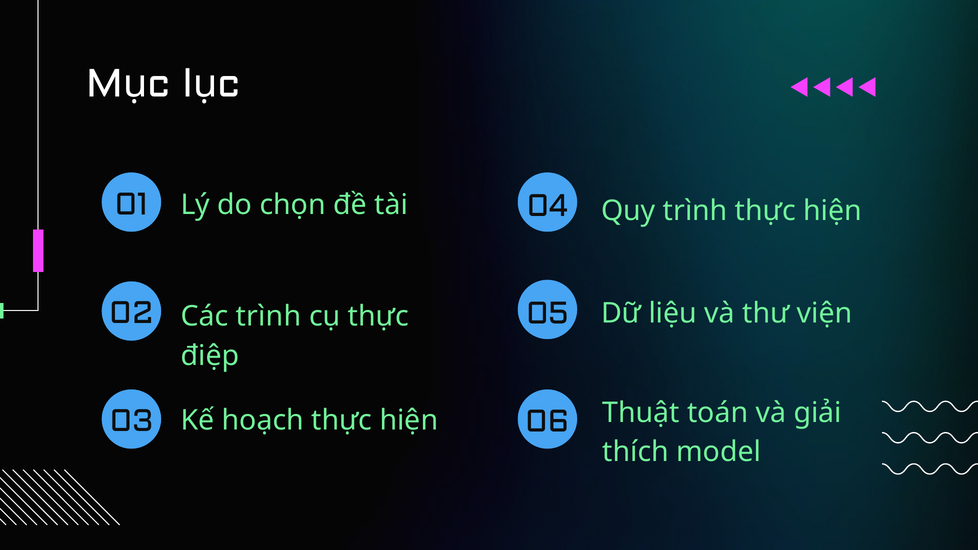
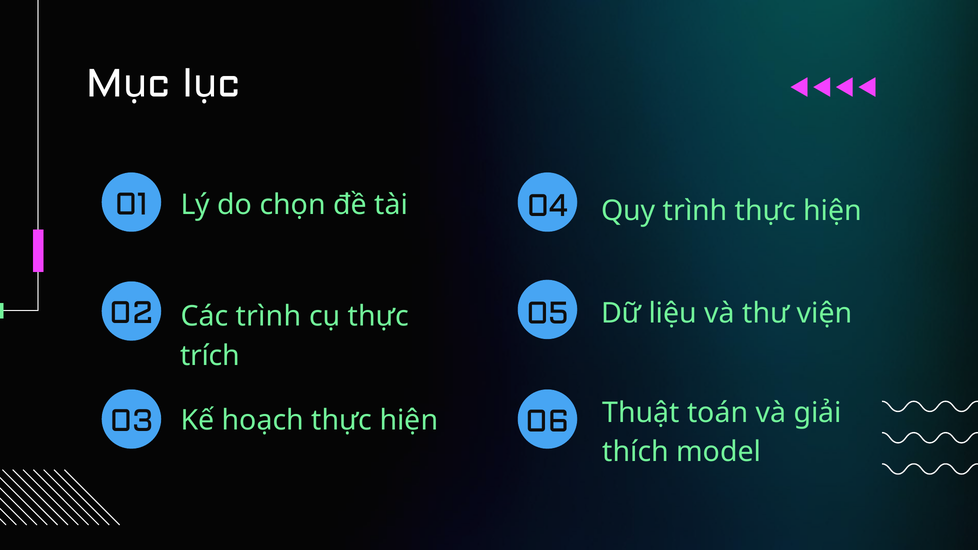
điệp: điệp -> trích (210, 356)
